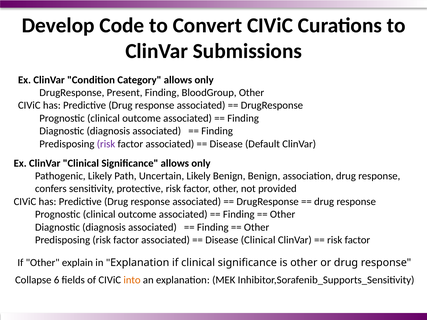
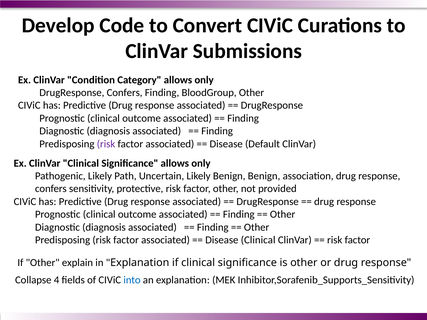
DrugResponse Present: Present -> Confers (125, 93)
6: 6 -> 4 (57, 280)
into colour: orange -> blue (132, 280)
